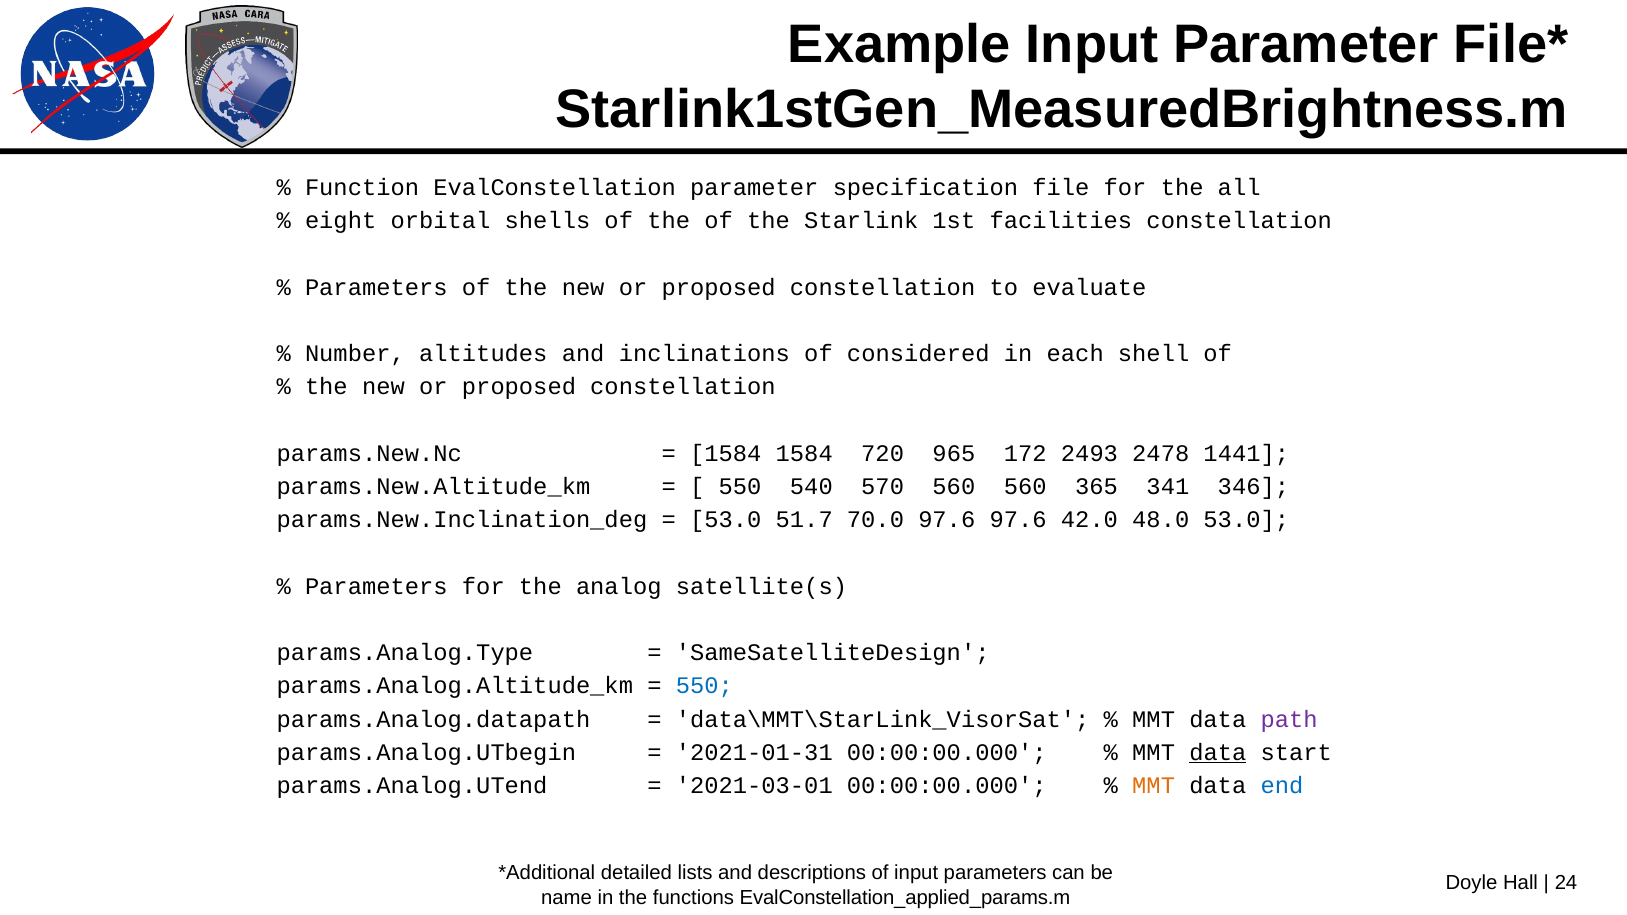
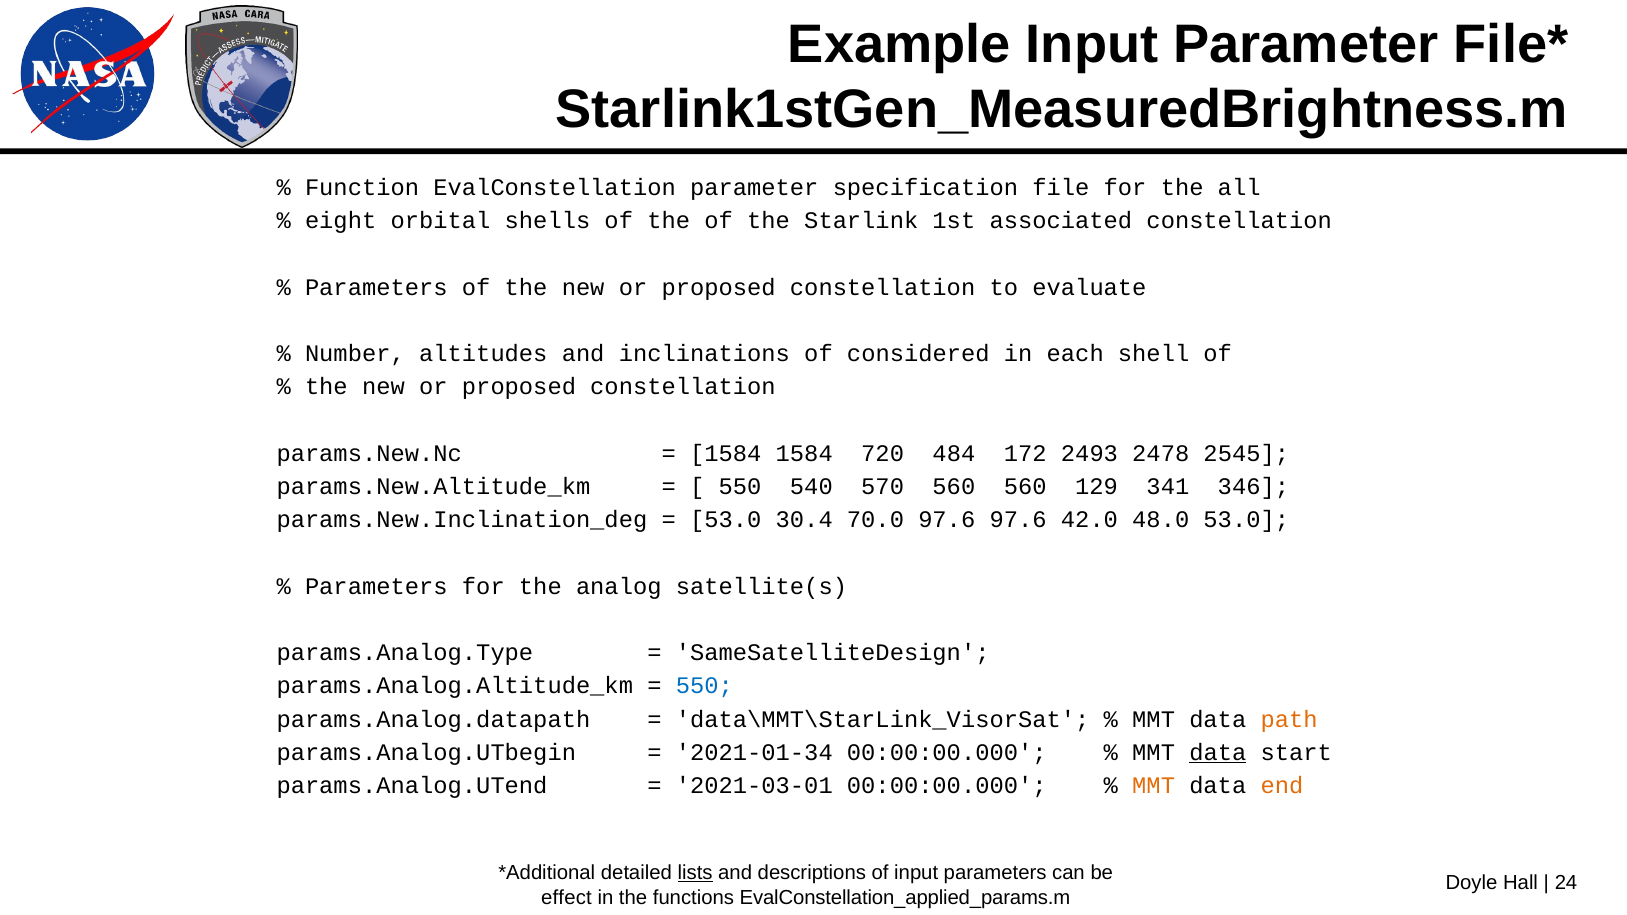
facilities: facilities -> associated (1061, 221)
965: 965 -> 484 (954, 453)
1441: 1441 -> 2545 (1246, 453)
365: 365 -> 129 (1096, 487)
51.7: 51.7 -> 30.4 (804, 520)
path colour: purple -> orange (1289, 719)
2021-01-31: 2021-01-31 -> 2021-01-34 (754, 753)
end colour: blue -> orange (1282, 786)
lists underline: none -> present (695, 873)
name: name -> effect (566, 898)
